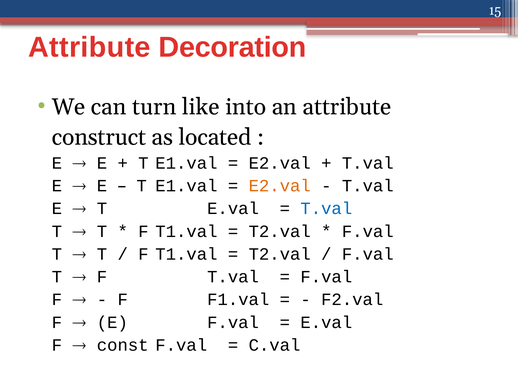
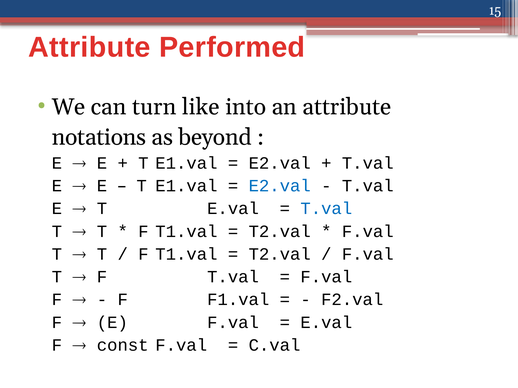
Decoration: Decoration -> Performed (232, 47)
construct: construct -> notations (99, 137)
located: located -> beyond (215, 137)
E2.val colour: orange -> blue (280, 186)
